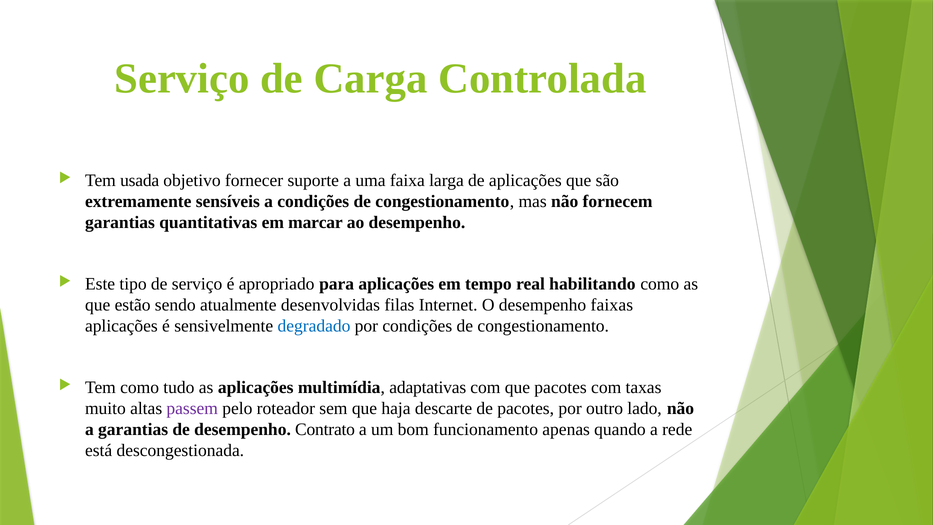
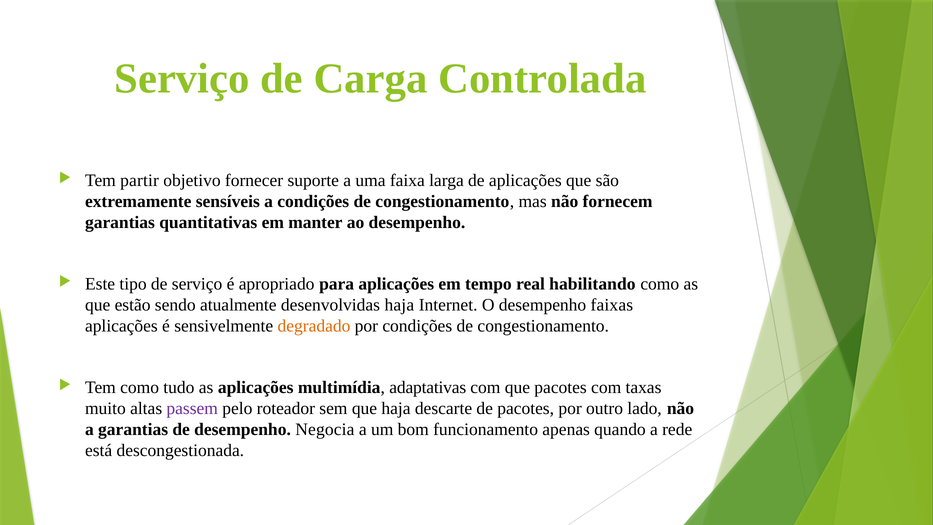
usada: usada -> partir (140, 181)
marcar: marcar -> manter (315, 223)
desenvolvidas filas: filas -> haja (399, 305)
degradado colour: blue -> orange (314, 326)
Contrato: Contrato -> Negocia (325, 429)
